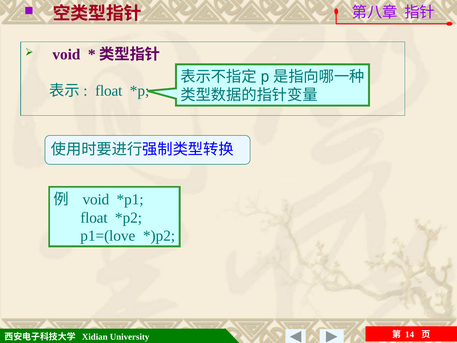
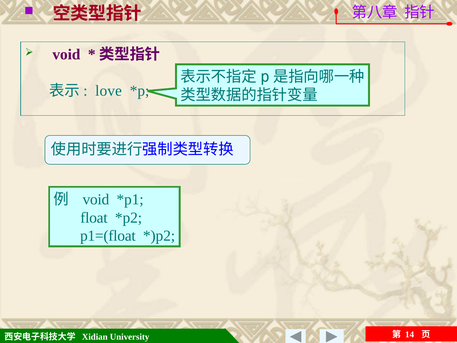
float: float -> love (109, 91)
p1=(love: p1=(love -> p1=(float (108, 236)
